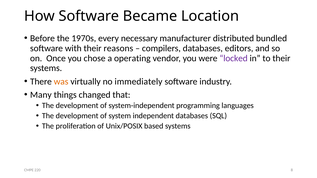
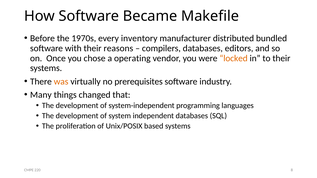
Location: Location -> Makefile (210, 16)
necessary: necessary -> inventory (139, 38)
locked colour: purple -> orange (234, 58)
immediately: immediately -> prerequisites (139, 82)
